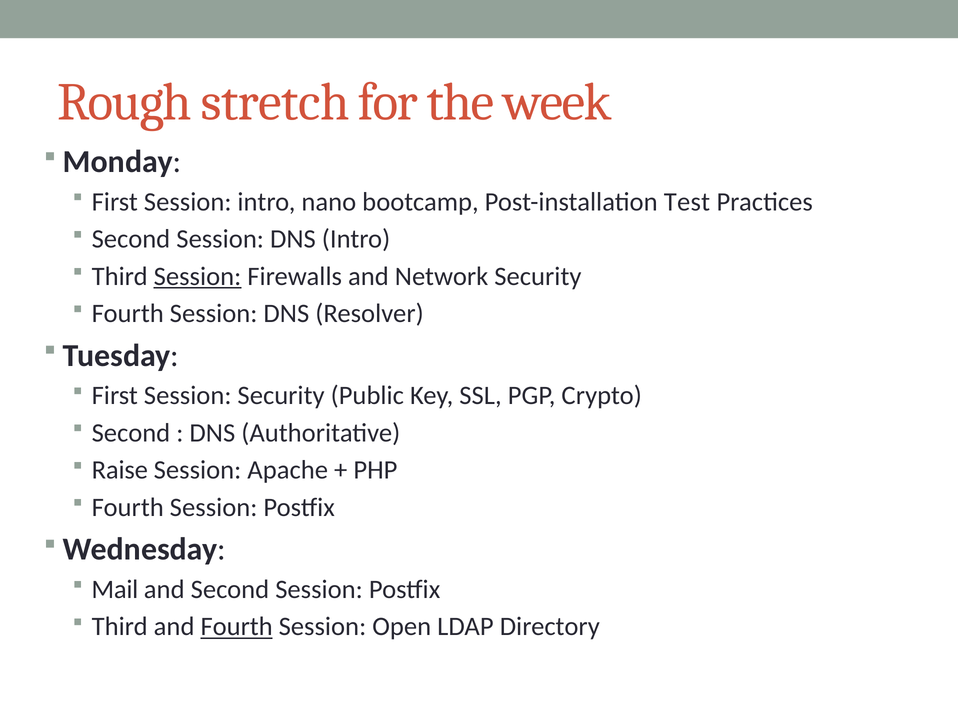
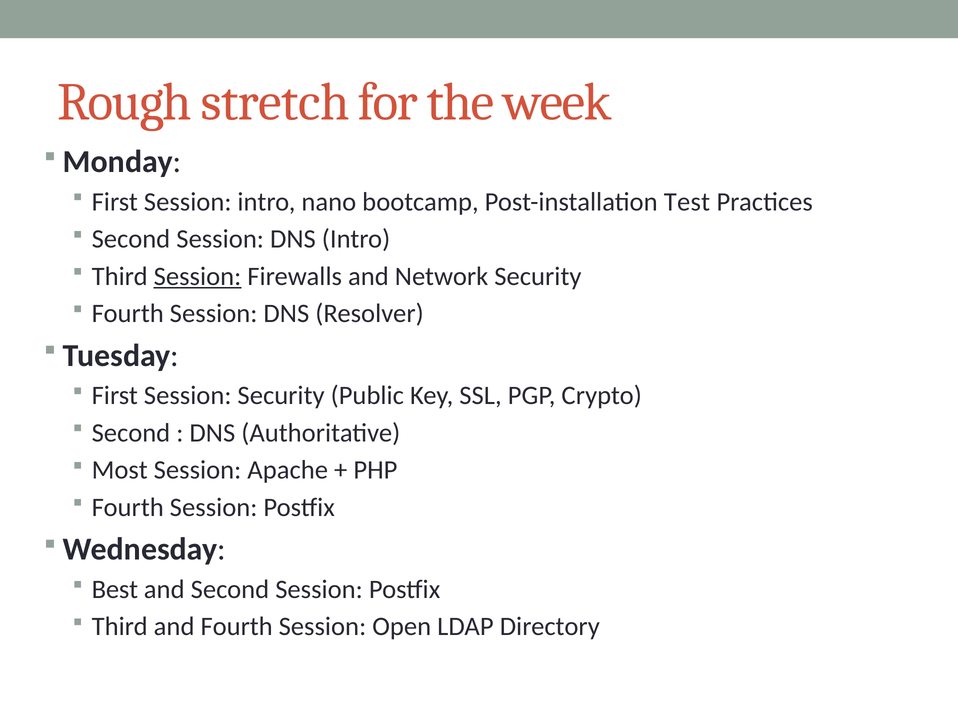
Raise: Raise -> Most (120, 471)
Mail: Mail -> Best (115, 590)
Fourth underline: present -> none (237, 627)
